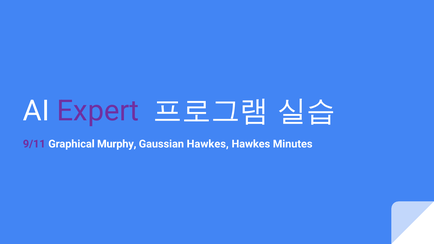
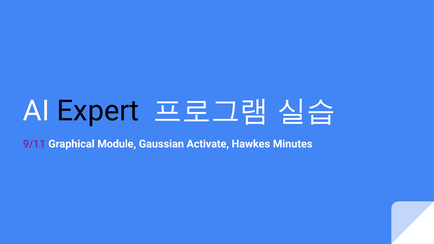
Expert colour: purple -> black (98, 111)
Murphy: Murphy -> Module (117, 144)
Gaussian Hawkes: Hawkes -> Activate (208, 144)
